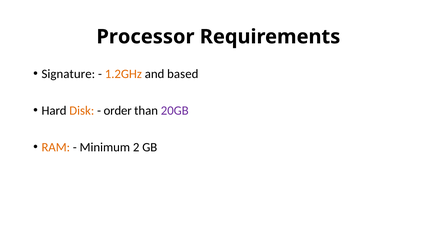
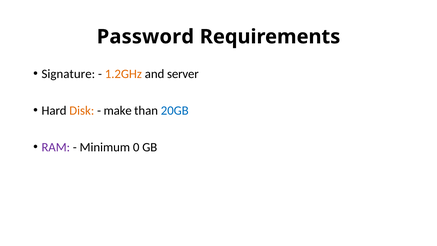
Processor: Processor -> Password (145, 37)
based: based -> server (183, 74)
order: order -> make (118, 111)
20GB colour: purple -> blue (175, 111)
RAM colour: orange -> purple (56, 147)
2: 2 -> 0 (136, 147)
